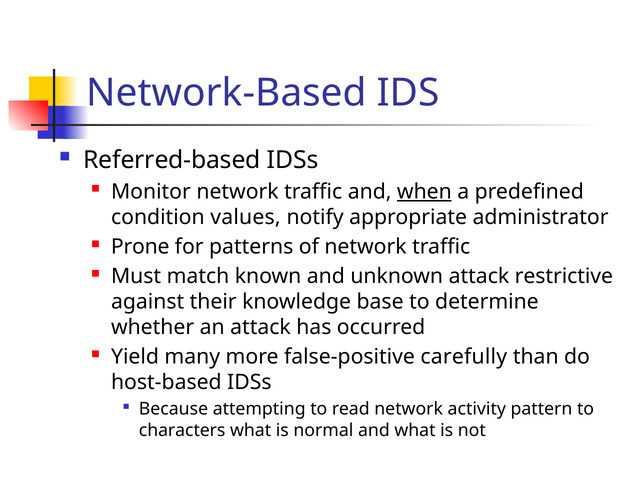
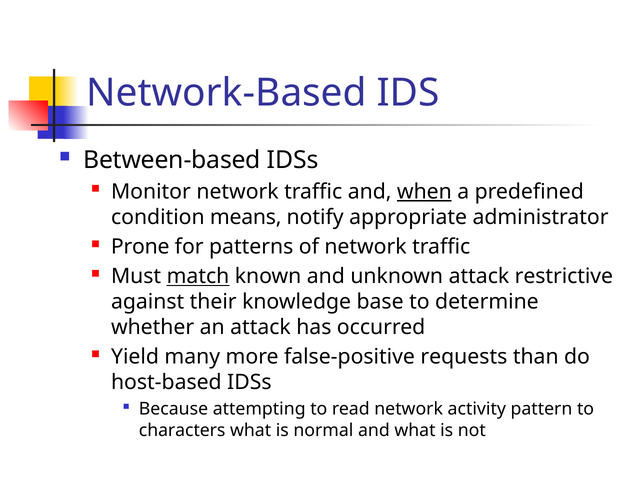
Referred-based: Referred-based -> Between-based (172, 160)
values: values -> means (246, 217)
match underline: none -> present (198, 276)
carefully: carefully -> requests (464, 357)
